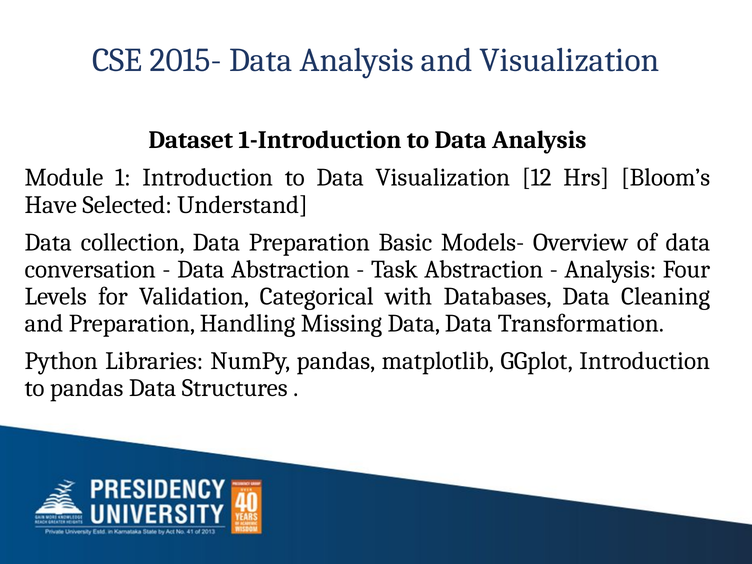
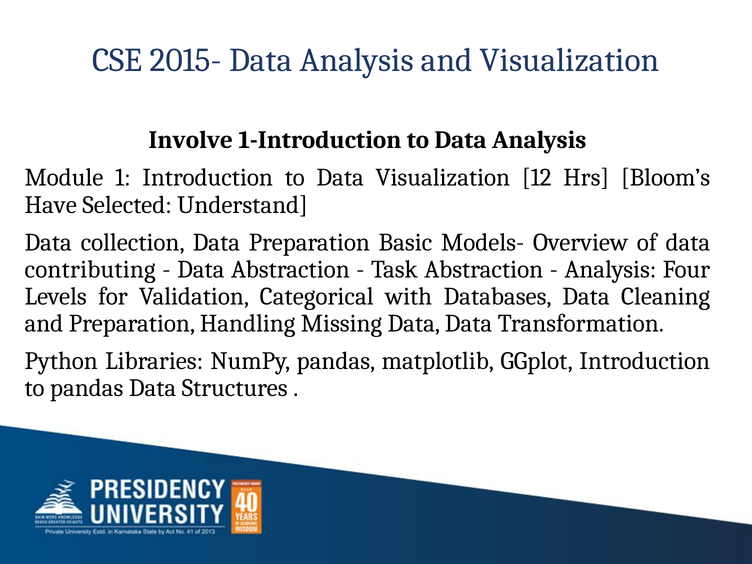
Dataset: Dataset -> Involve (191, 140)
conversation: conversation -> contributing (90, 269)
